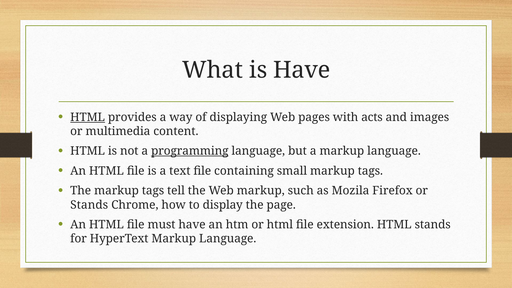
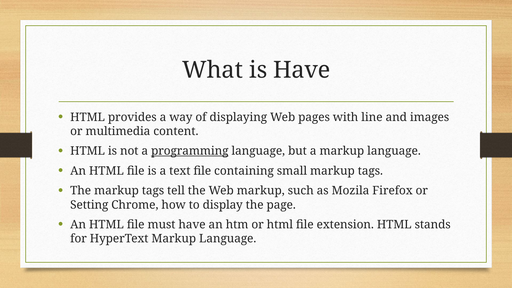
HTML underline: present -> none (88, 117)
acts: acts -> line (372, 117)
Stands: Stands -> Setting (89, 205)
